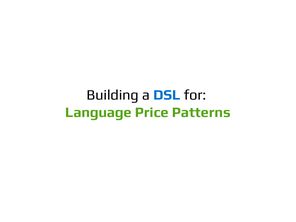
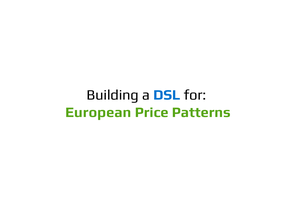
Language: Language -> European (98, 112)
